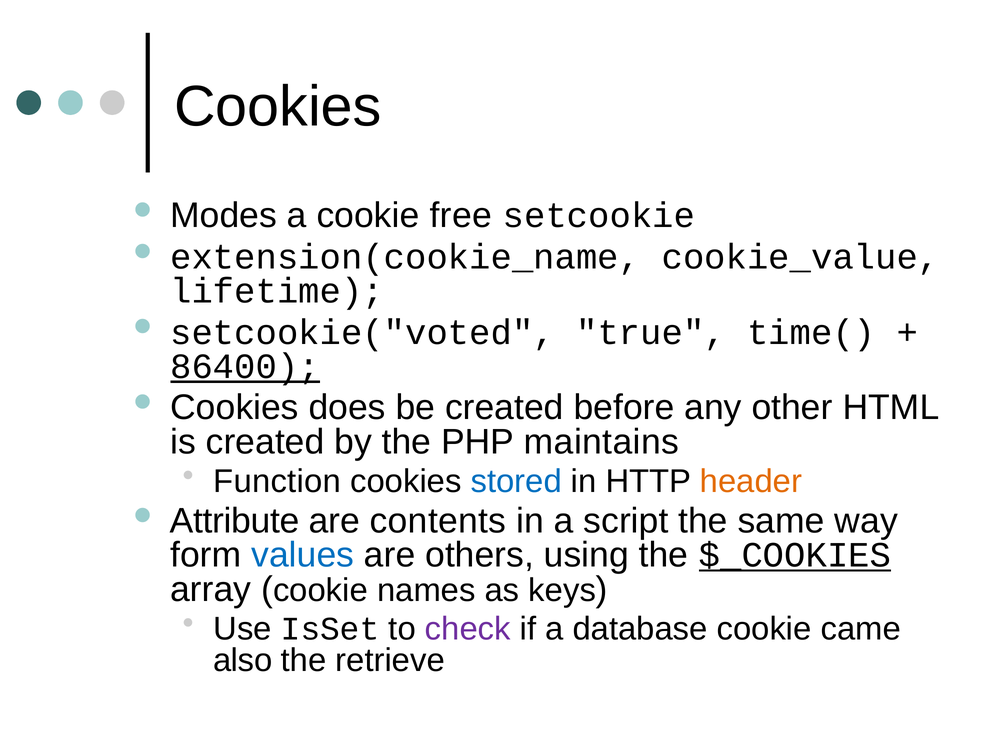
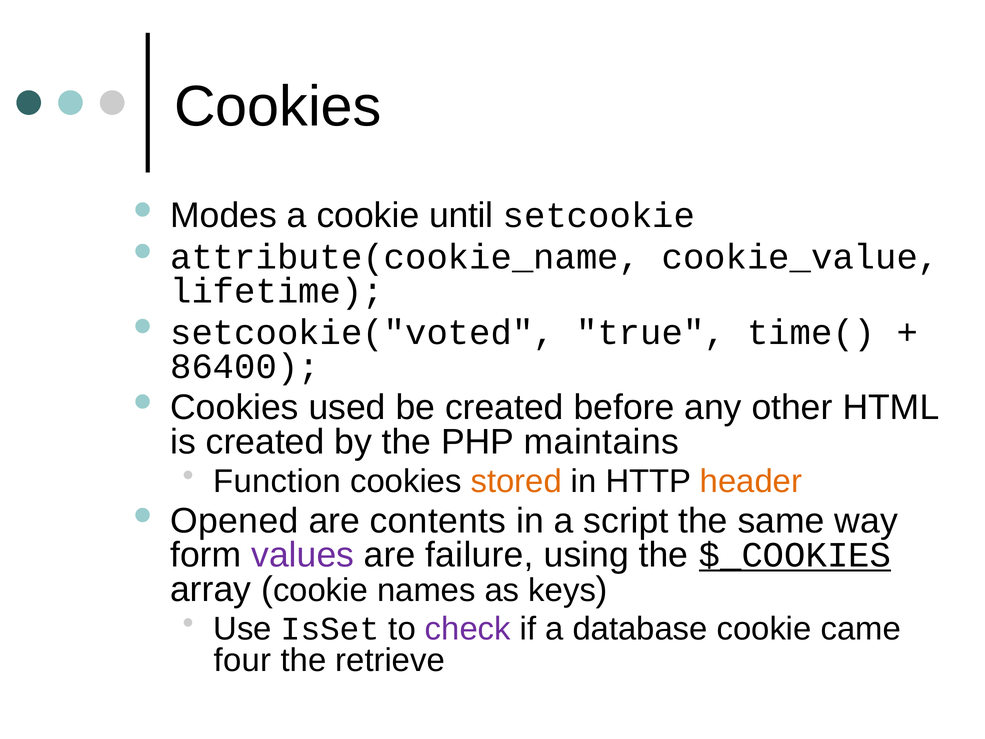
free: free -> until (461, 216)
extension(cookie_name: extension(cookie_name -> attribute(cookie_name (405, 257)
86400 underline: present -> none (245, 366)
does: does -> used (347, 408)
stored colour: blue -> orange (516, 481)
Attribute: Attribute -> Opened (234, 521)
values colour: blue -> purple (303, 555)
others: others -> failure (479, 555)
also: also -> four (242, 660)
